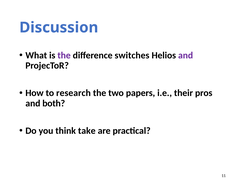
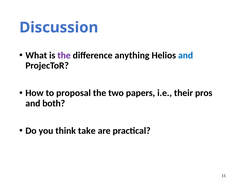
switches: switches -> anything (132, 55)
and colour: purple -> blue (186, 55)
research: research -> proposal (74, 93)
